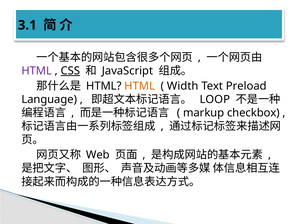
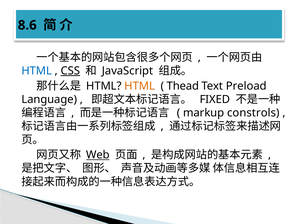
3.1: 3.1 -> 8.6 (27, 25)
HTML colour: purple -> blue (37, 71)
Width: Width -> Thead (183, 86)
LOOP: LOOP -> FIXED (215, 99)
checkbox: checkbox -> constrols (253, 113)
Web underline: none -> present (98, 154)
